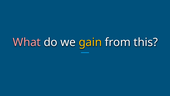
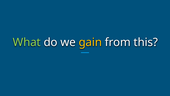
What colour: pink -> light green (27, 42)
